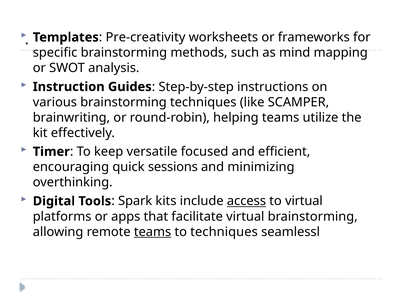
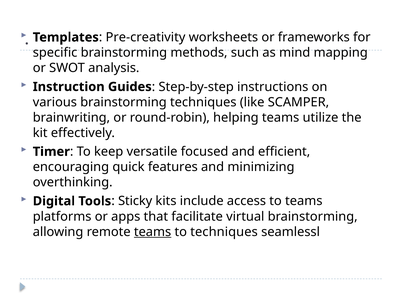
sessions: sessions -> features (173, 167)
Spark: Spark -> Sticky (135, 201)
access underline: present -> none (246, 201)
to virtual: virtual -> teams (304, 201)
